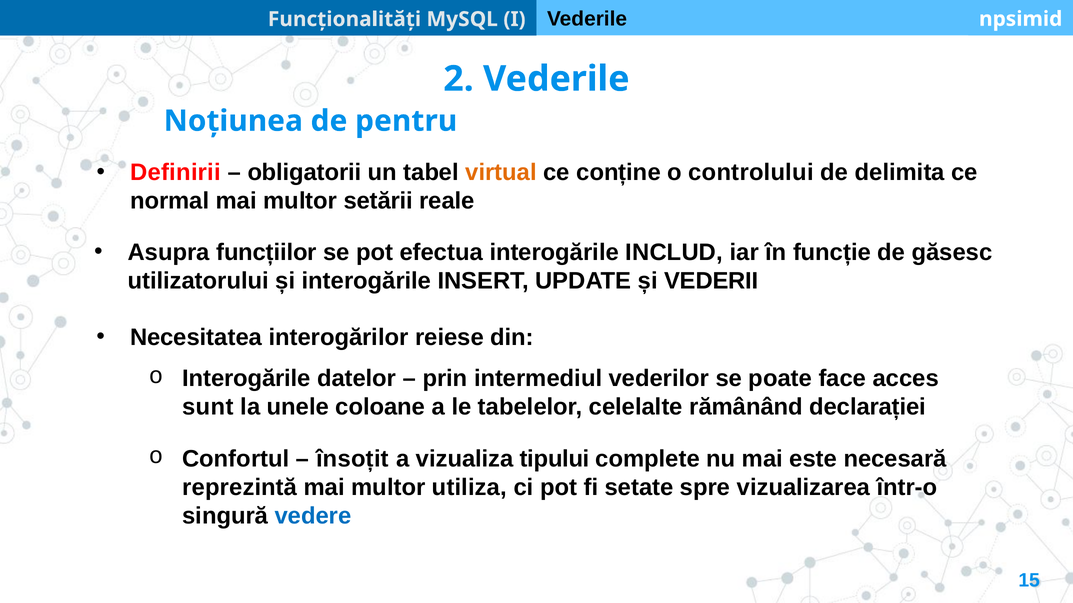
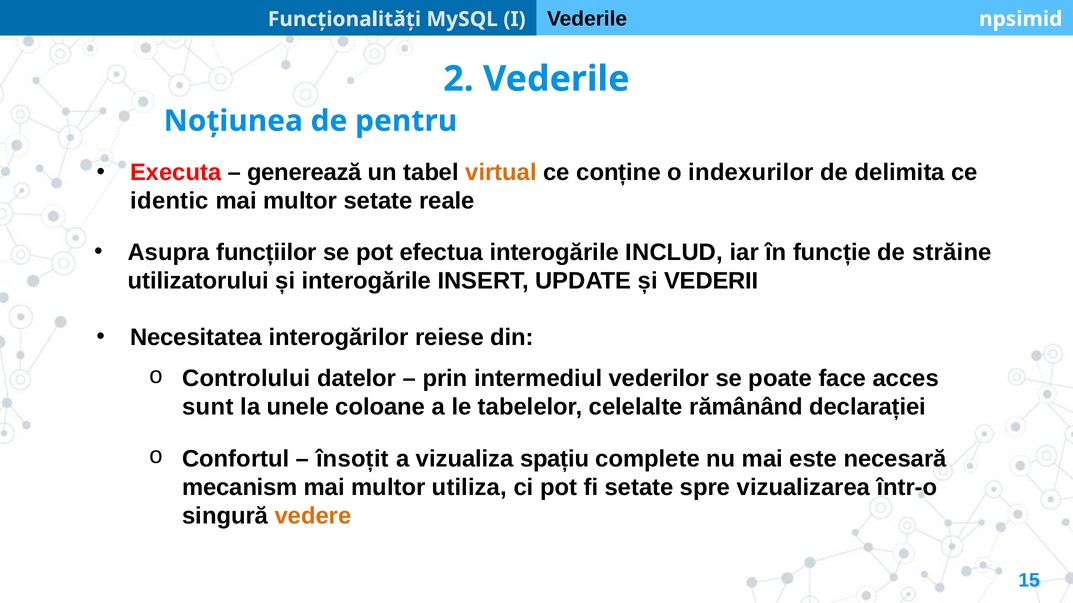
Definirii: Definirii -> Executa (176, 173)
obligatorii: obligatorii -> generează (304, 173)
controlului: controlului -> indexurilor (751, 173)
normal: normal -> identic (170, 201)
multor setării: setării -> setate (378, 201)
găsesc: găsesc -> străine (952, 253)
o Interogările: Interogările -> Controlului (246, 379)
tipului: tipului -> spațiu (555, 459)
reprezintă: reprezintă -> mecanism (240, 488)
vedere colour: blue -> orange (313, 516)
